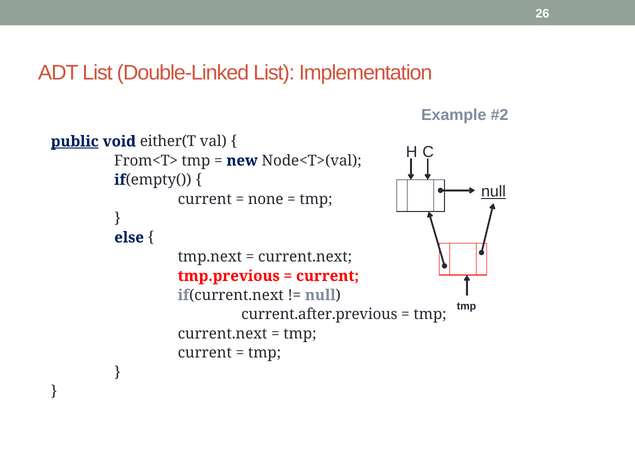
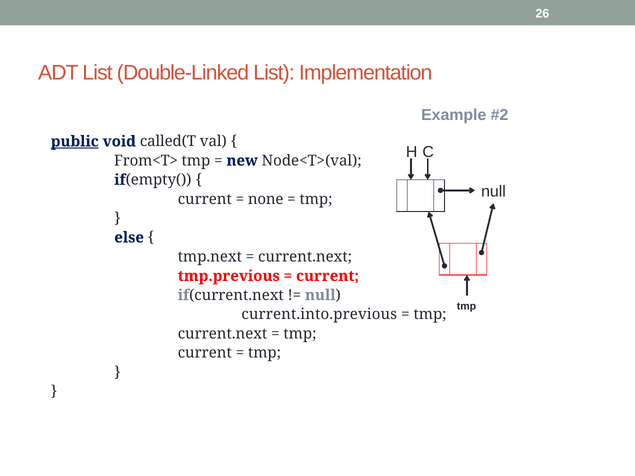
either(T: either(T -> called(T (168, 142)
null underline: present -> none (493, 192)
current.after.previous: current.after.previous -> current.into.previous (319, 315)
